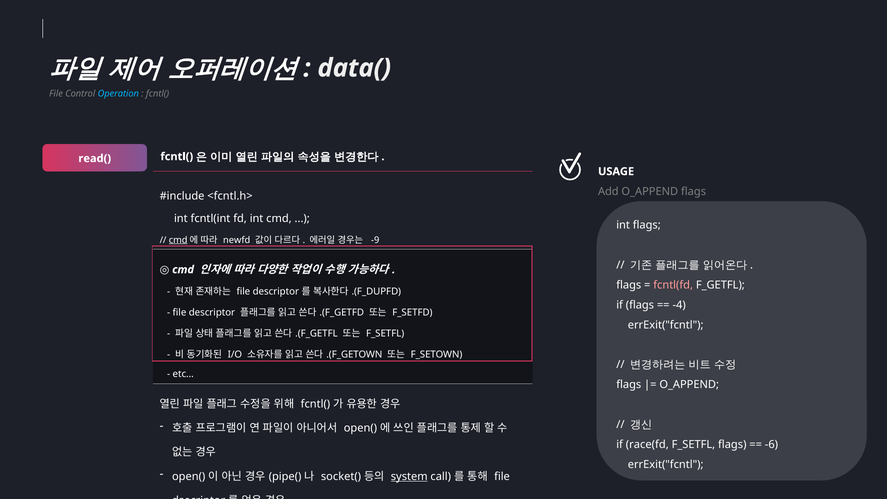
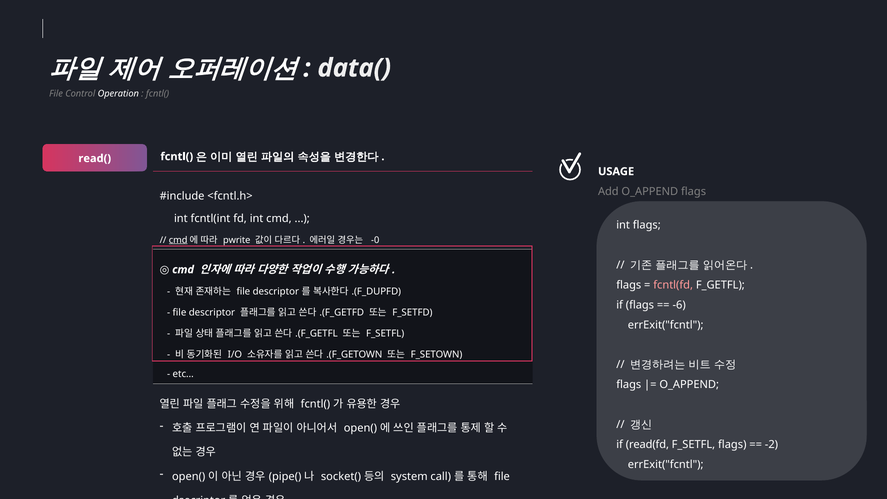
Operation colour: light blue -> white (118, 93)
newfd: newfd -> pwrite (237, 240)
-9: -9 -> -0 (375, 240)
-4: -4 -> -6 (679, 305)
race(fd: race(fd -> read(fd (647, 445)
-6: -6 -> -2 (771, 445)
system underline: present -> none (409, 476)
